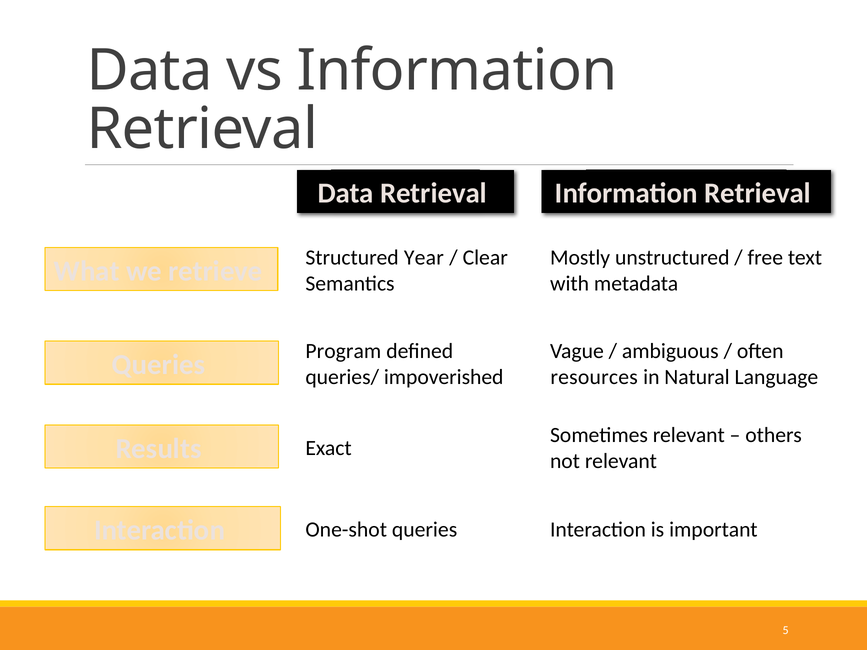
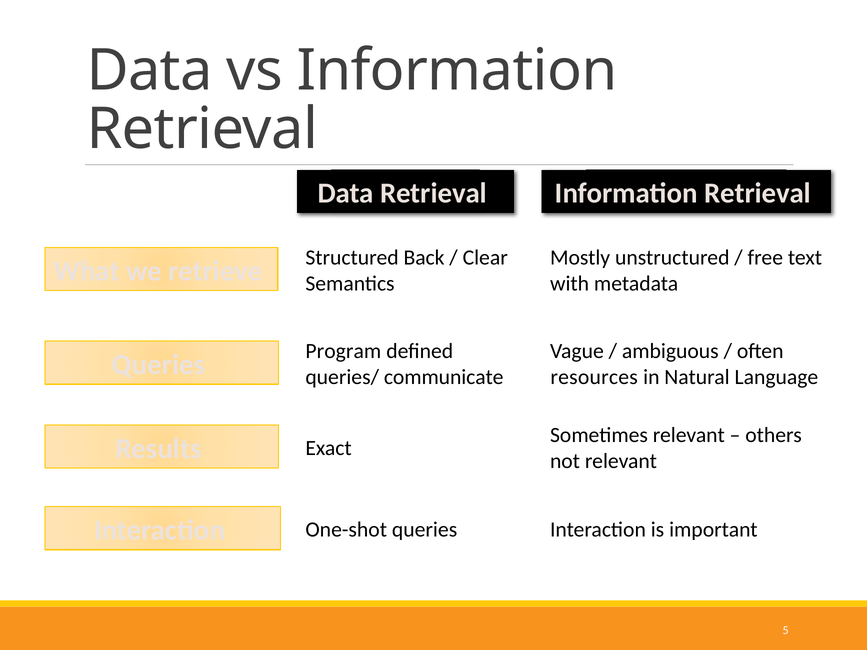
Year: Year -> Back (424, 258)
impoverished: impoverished -> communicate (444, 377)
